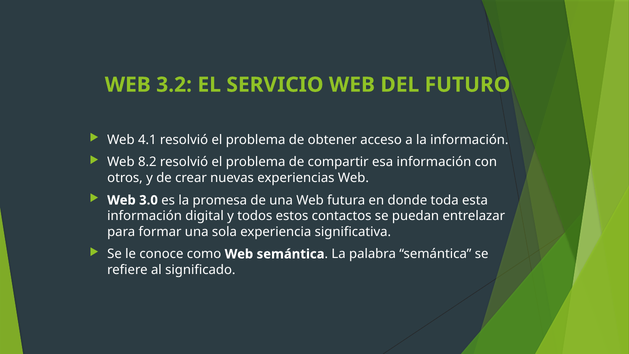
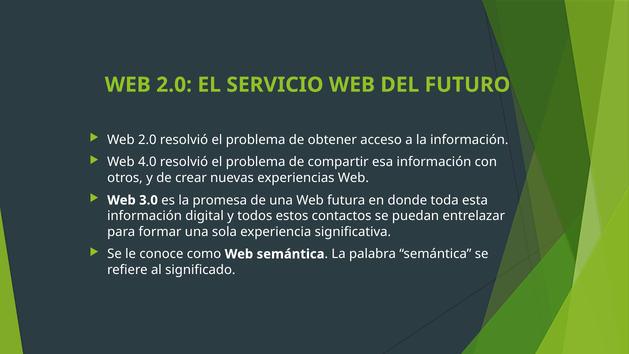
3.2: 3.2 -> 2.0 (174, 85)
4.1: 4.1 -> 2.0 (147, 140)
8.2: 8.2 -> 4.0 (147, 162)
